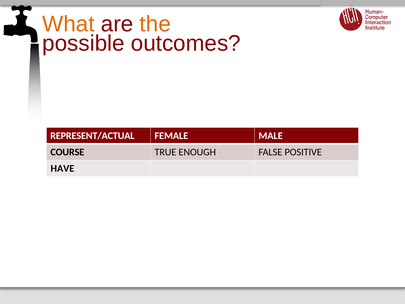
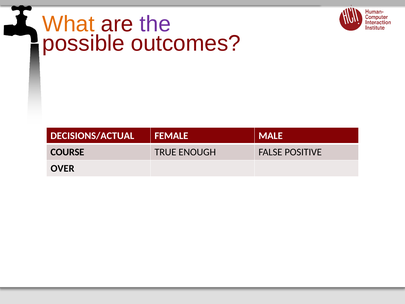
the colour: orange -> purple (155, 24)
REPRESENT/ACTUAL: REPRESENT/ACTUAL -> DECISIONS/ACTUAL (92, 136)
HAVE: HAVE -> OVER (62, 168)
